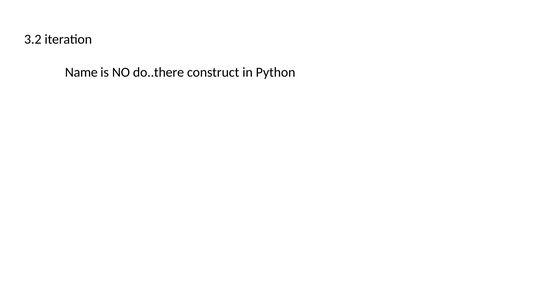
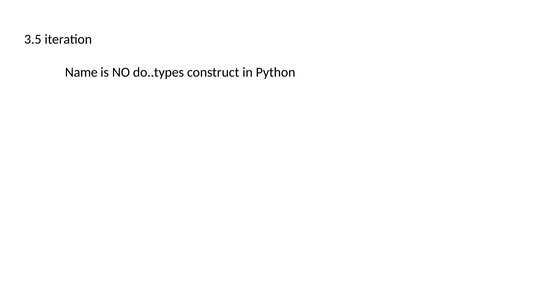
3.2: 3.2 -> 3.5 (33, 40)
do..there: do..there -> do..types (158, 72)
